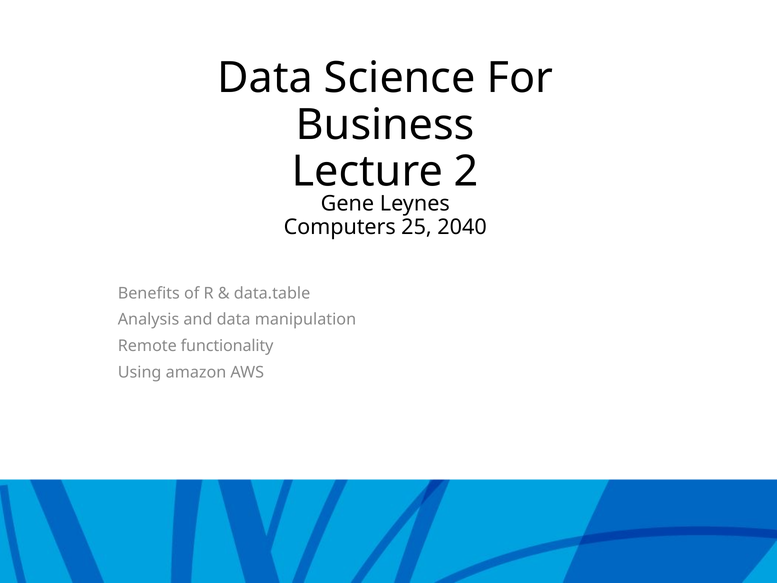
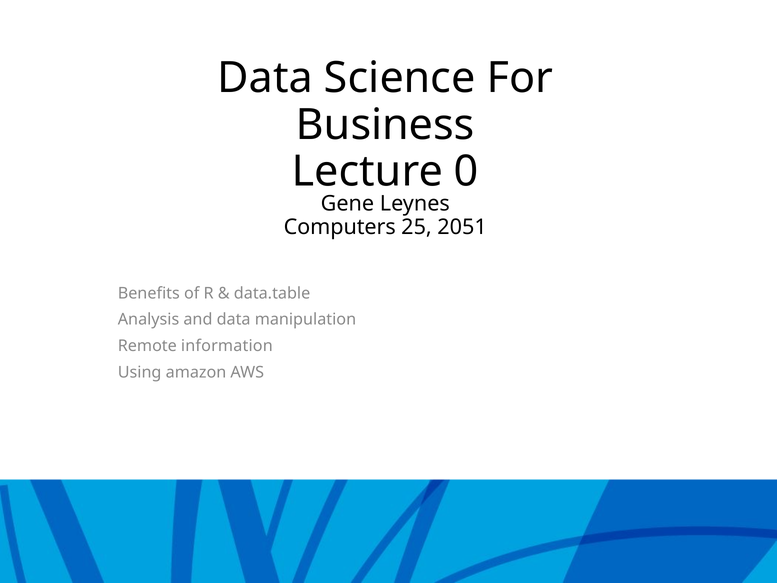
2: 2 -> 0 (466, 171)
2040: 2040 -> 2051 (462, 227)
functionality: functionality -> information (227, 346)
